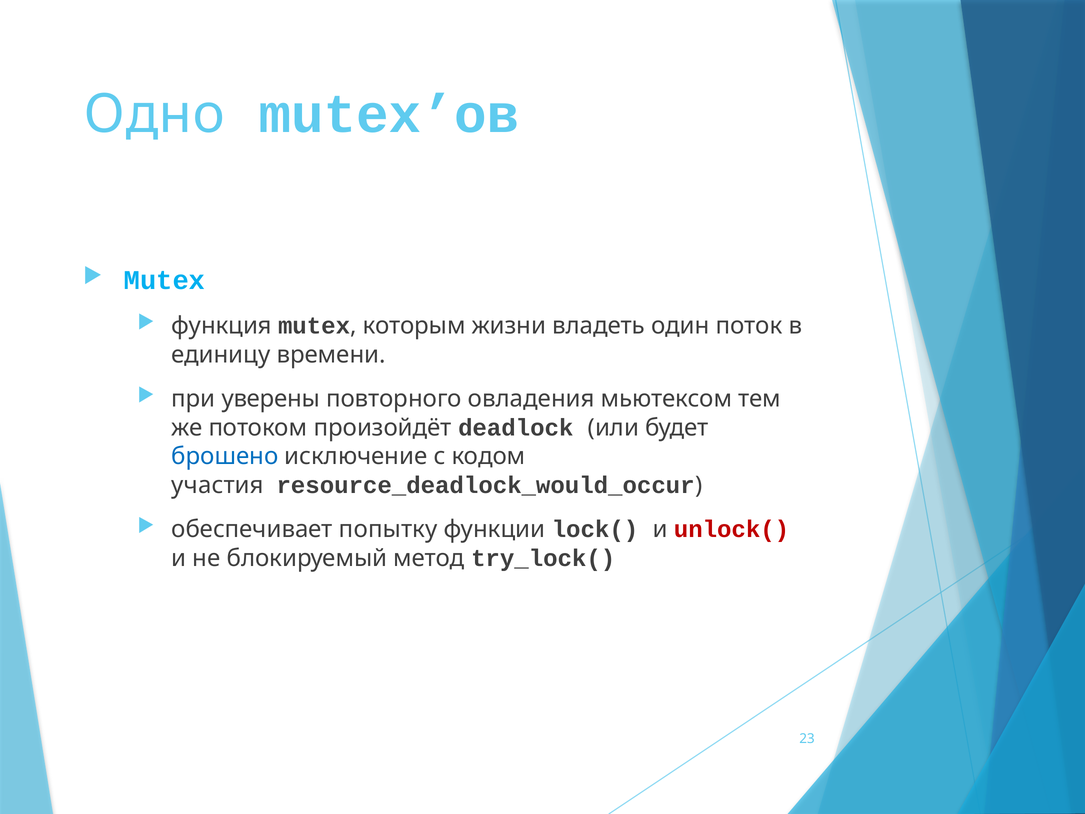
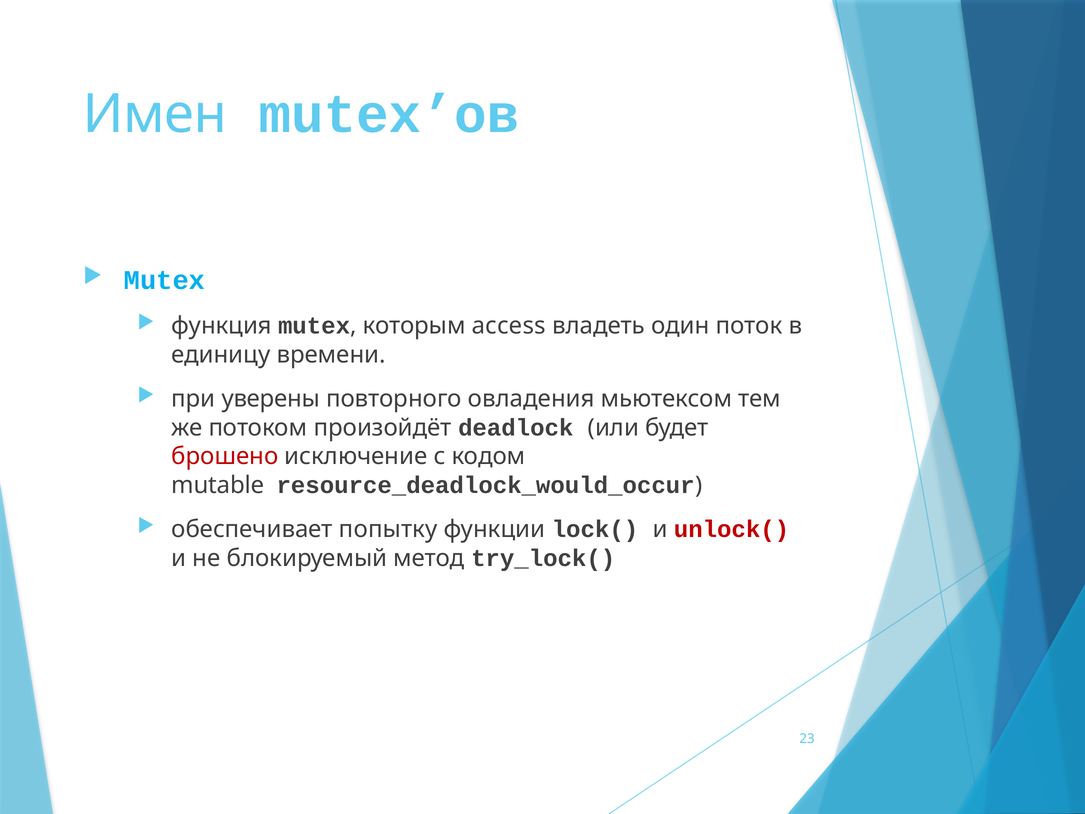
Одно: Одно -> Имен (155, 114)
жизни: жизни -> access (509, 326)
брошено colour: blue -> red (225, 456)
участия: участия -> mutable (218, 485)
